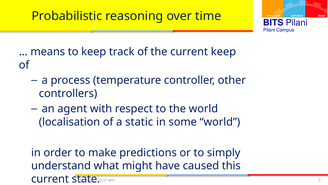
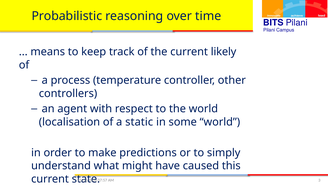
current keep: keep -> likely (224, 52)
